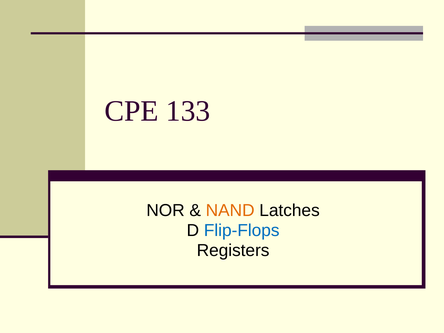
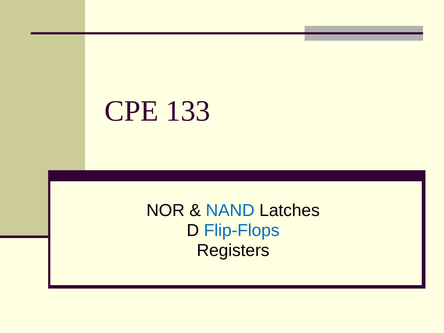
NAND colour: orange -> blue (230, 210)
